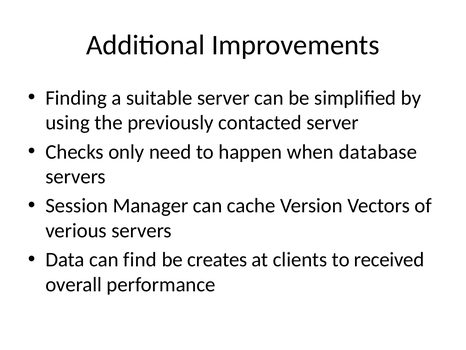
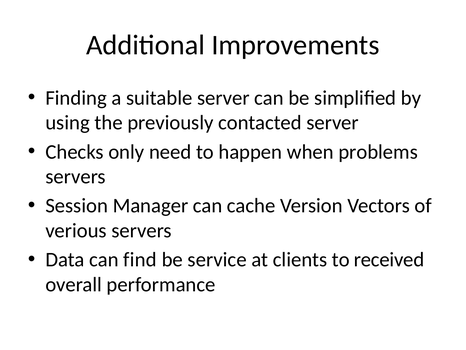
database: database -> problems (378, 152)
creates: creates -> service (217, 259)
